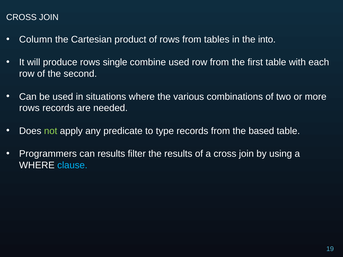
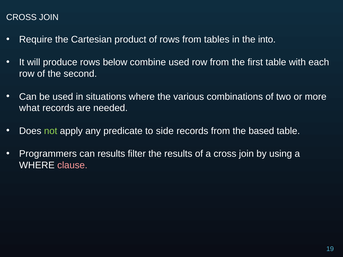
Column: Column -> Require (36, 40)
single: single -> below (115, 62)
rows: rows -> what (29, 108)
type: type -> side (165, 131)
clause colour: light blue -> pink (72, 165)
